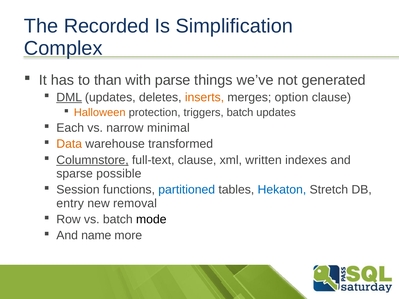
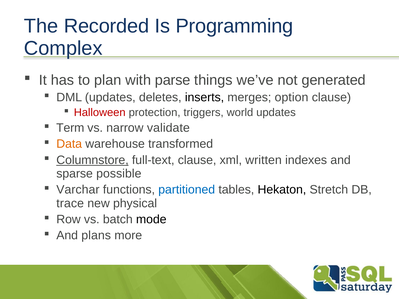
Simplification: Simplification -> Programming (234, 26)
than: than -> plan (108, 80)
DML underline: present -> none (69, 97)
inserts colour: orange -> black (205, 97)
Halloween colour: orange -> red (100, 113)
triggers batch: batch -> world (240, 113)
Each: Each -> Term (70, 128)
minimal: minimal -> validate (168, 128)
Session: Session -> Varchar (78, 190)
Hekaton colour: blue -> black (282, 190)
entry: entry -> trace (70, 204)
removal: removal -> physical (135, 204)
name: name -> plans (96, 236)
